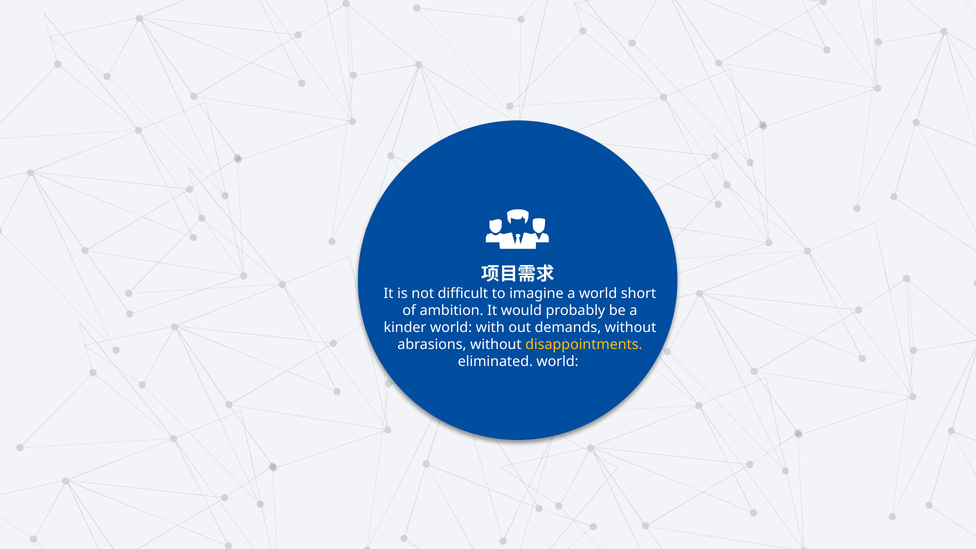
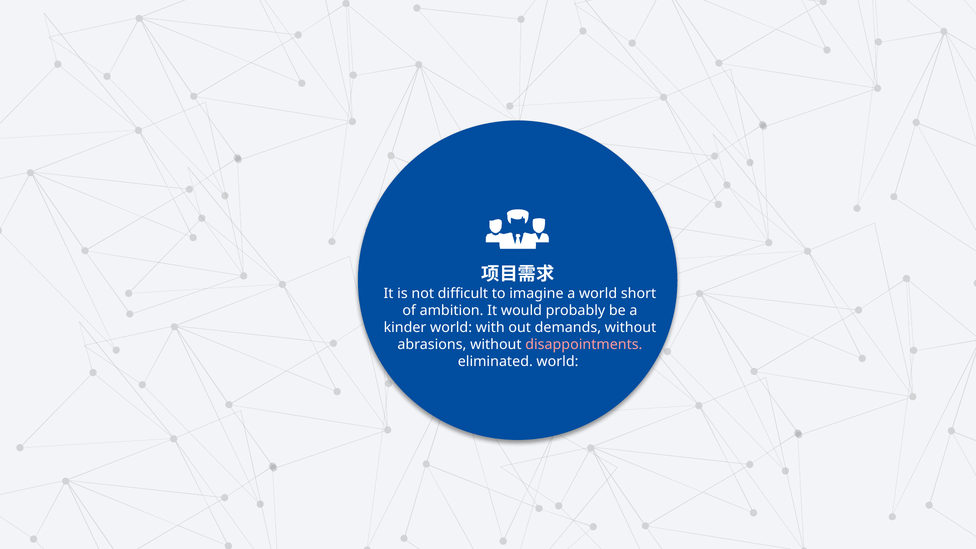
disappointments colour: yellow -> pink (584, 345)
